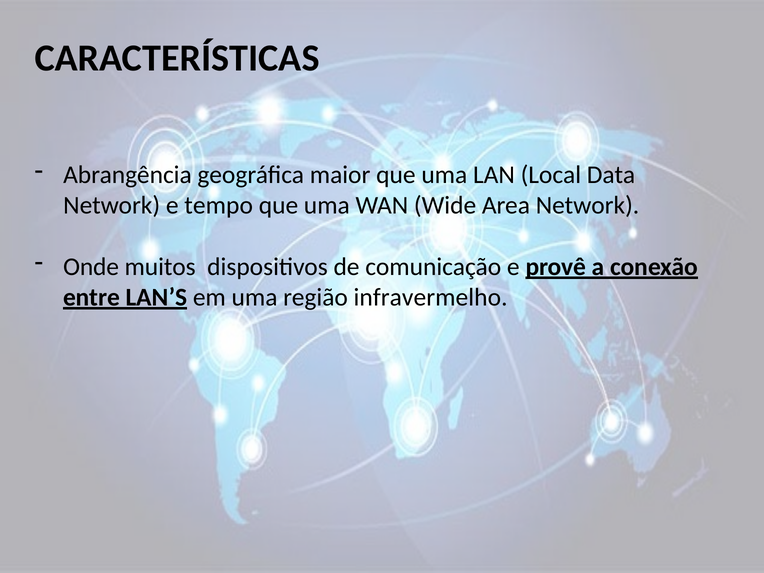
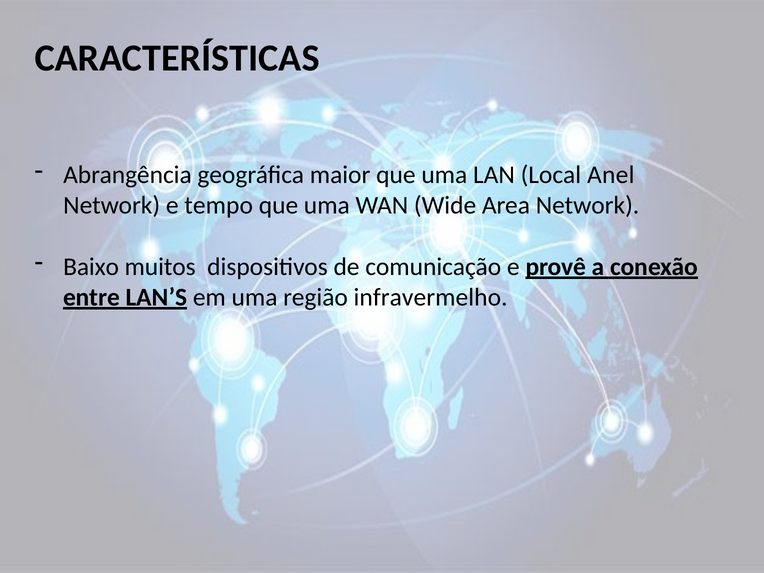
Data: Data -> Anel (611, 175)
Onde: Onde -> Baixo (91, 267)
